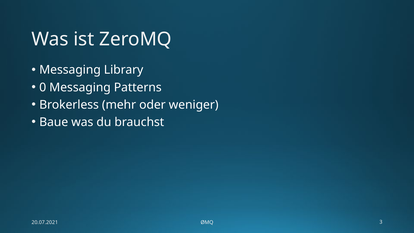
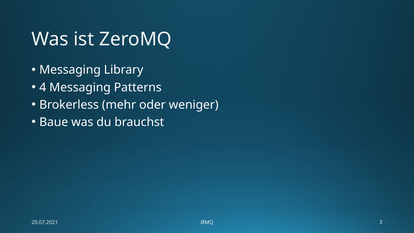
0: 0 -> 4 (43, 87)
